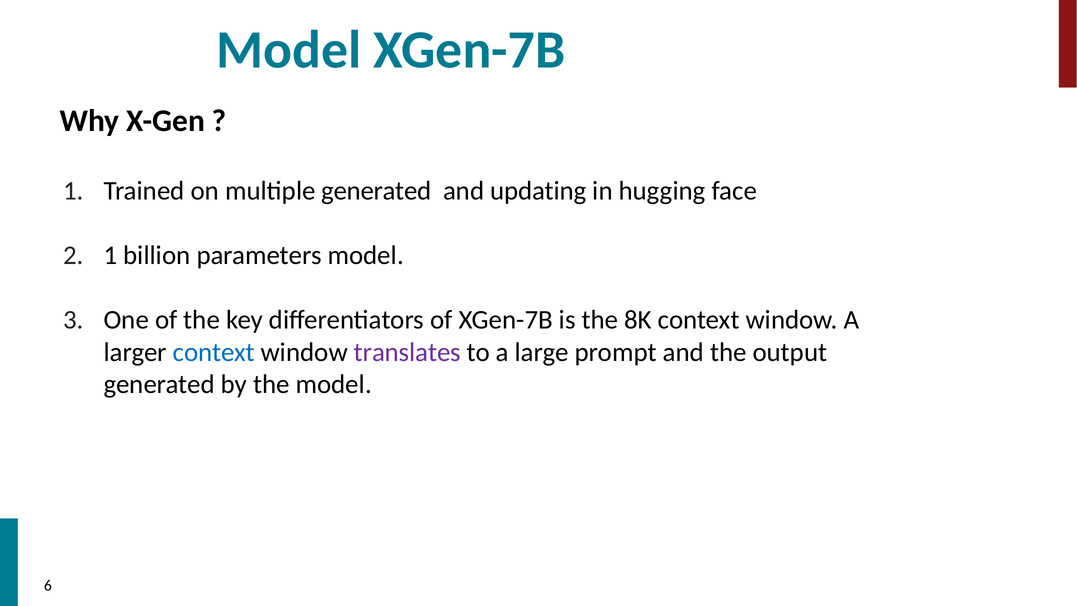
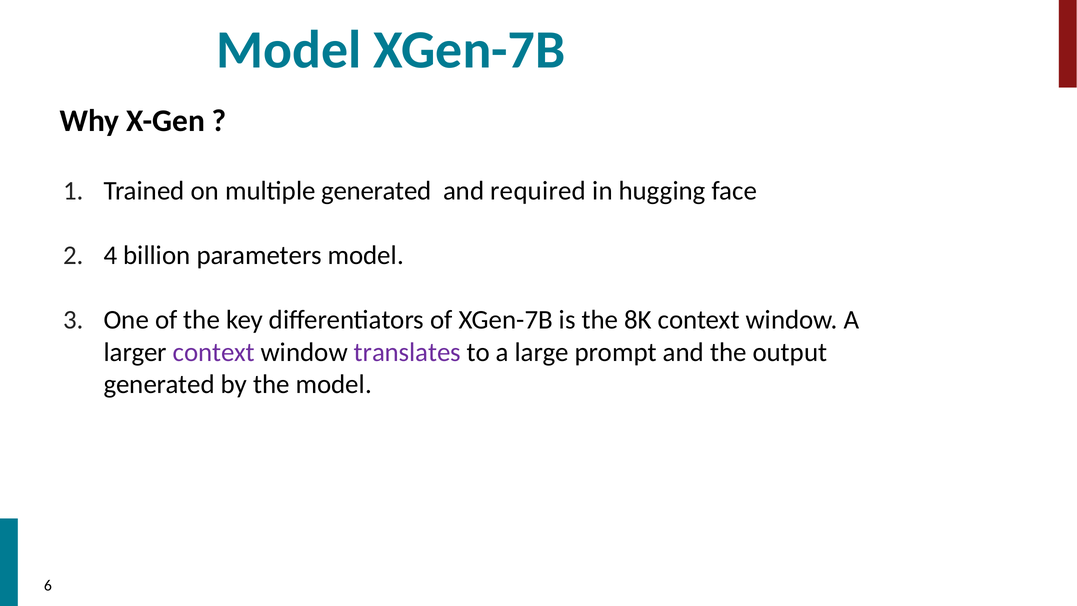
updating: updating -> required (538, 191)
1: 1 -> 4 (110, 255)
context colour: blue -> purple (214, 352)
